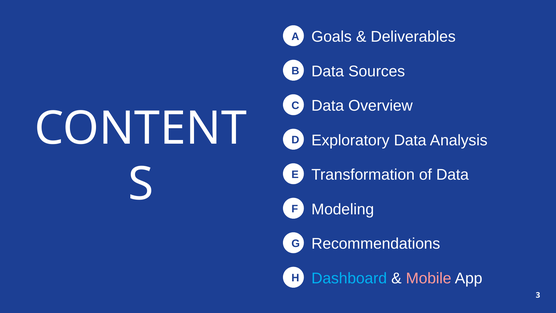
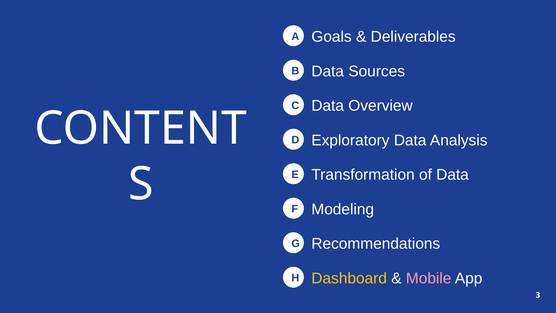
Dashboard colour: light blue -> yellow (349, 278)
